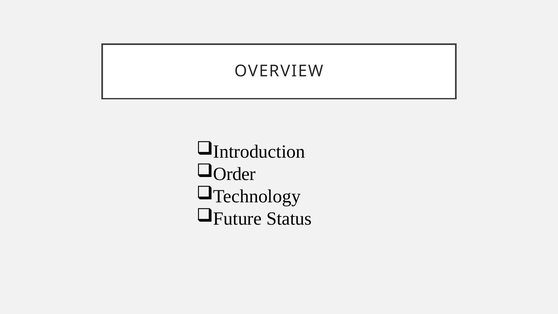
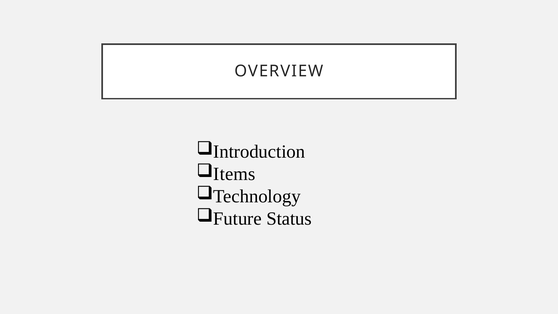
Order: Order -> Items (234, 174)
